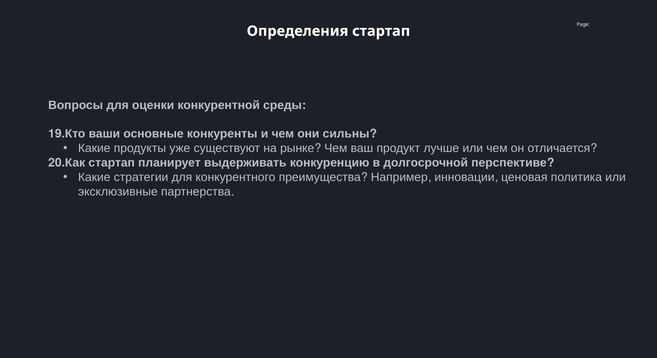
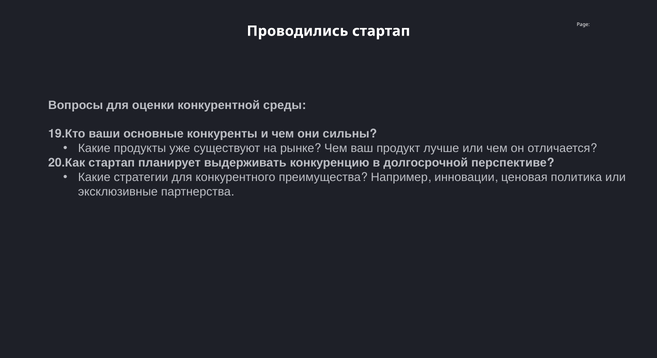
Определения: Определения -> Проводились (297, 31)
